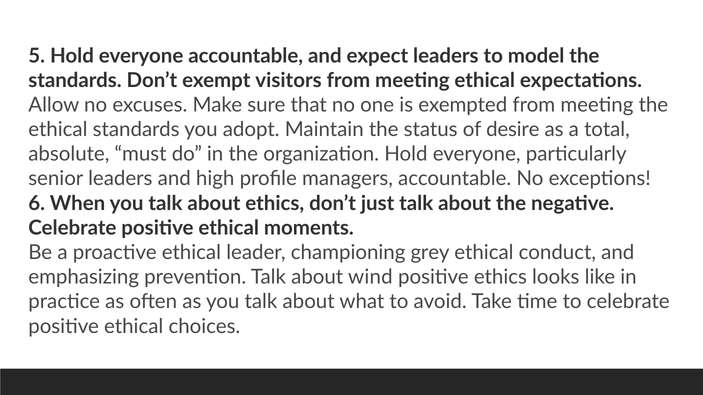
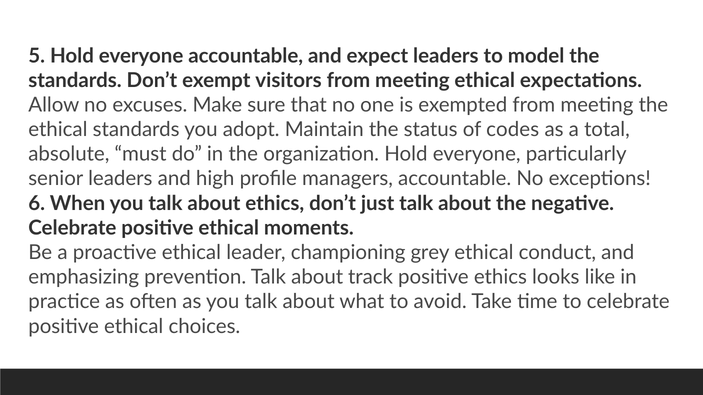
desire: desire -> codes (513, 130)
wind: wind -> track (370, 277)
